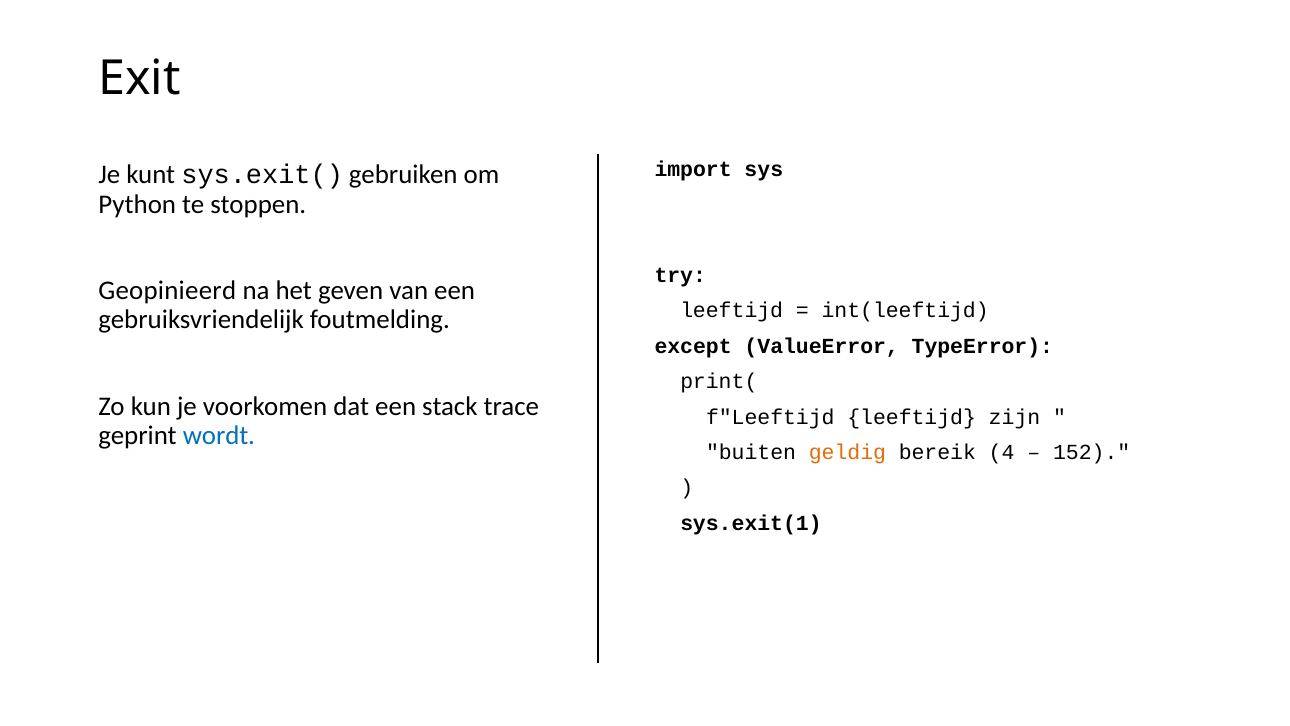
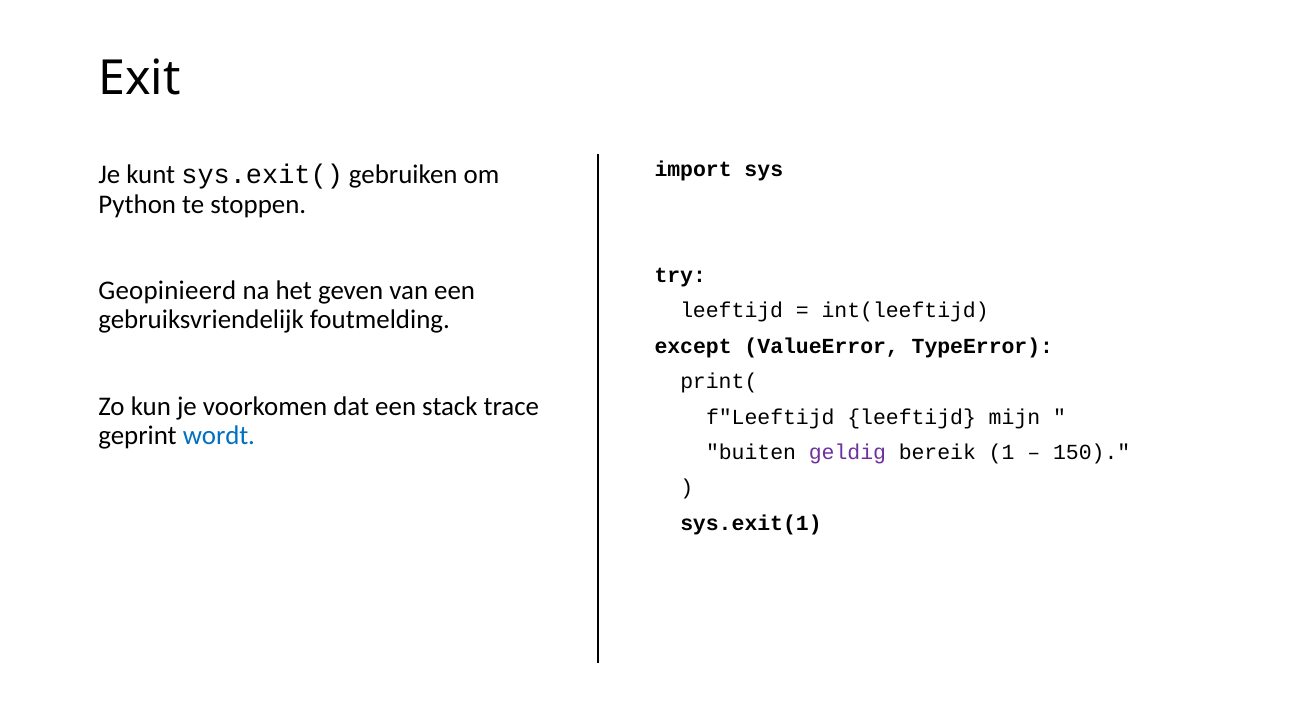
zijn: zijn -> mijn (1015, 417)
geldig colour: orange -> purple (847, 452)
4: 4 -> 1 (1002, 452)
152: 152 -> 150 (1092, 452)
